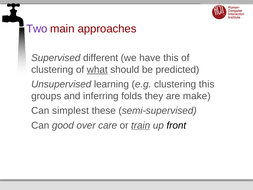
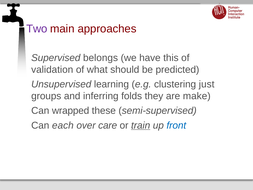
different: different -> belongs (101, 58)
clustering: clustering -> validation (52, 70)
what underline: present -> none (97, 70)
clustering this: this -> just (207, 84)
simplest: simplest -> wrapped (71, 111)
good: good -> each (63, 125)
front colour: black -> blue (176, 125)
